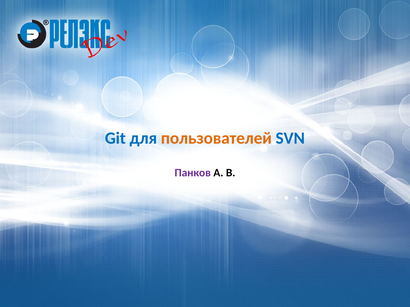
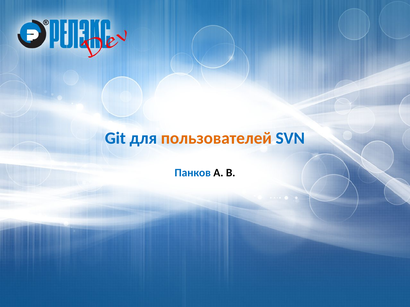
Панков colour: purple -> blue (193, 173)
